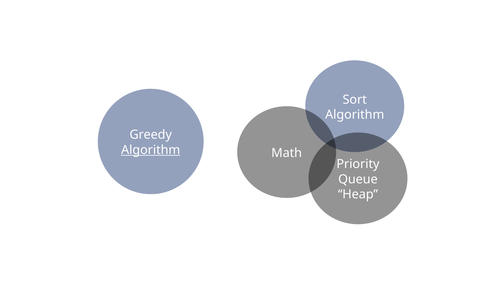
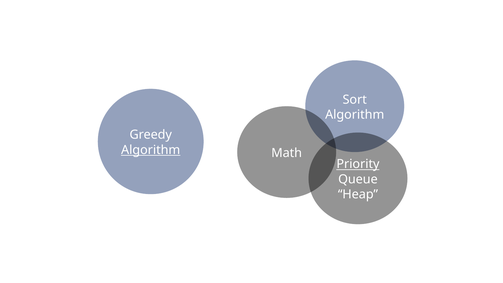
Priority underline: none -> present (358, 164)
